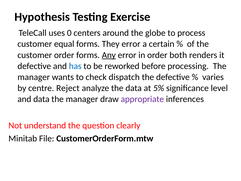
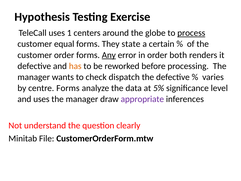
0: 0 -> 1 (69, 33)
process underline: none -> present (191, 33)
They error: error -> state (131, 44)
has colour: blue -> orange (75, 66)
centre Reject: Reject -> Forms (68, 88)
and data: data -> uses (41, 99)
